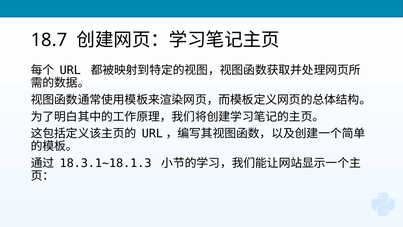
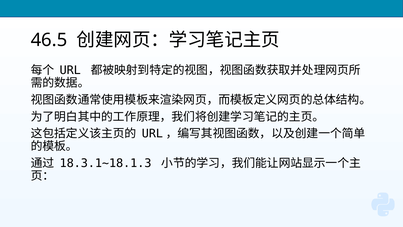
18.7: 18.7 -> 46.5 (49, 40)
